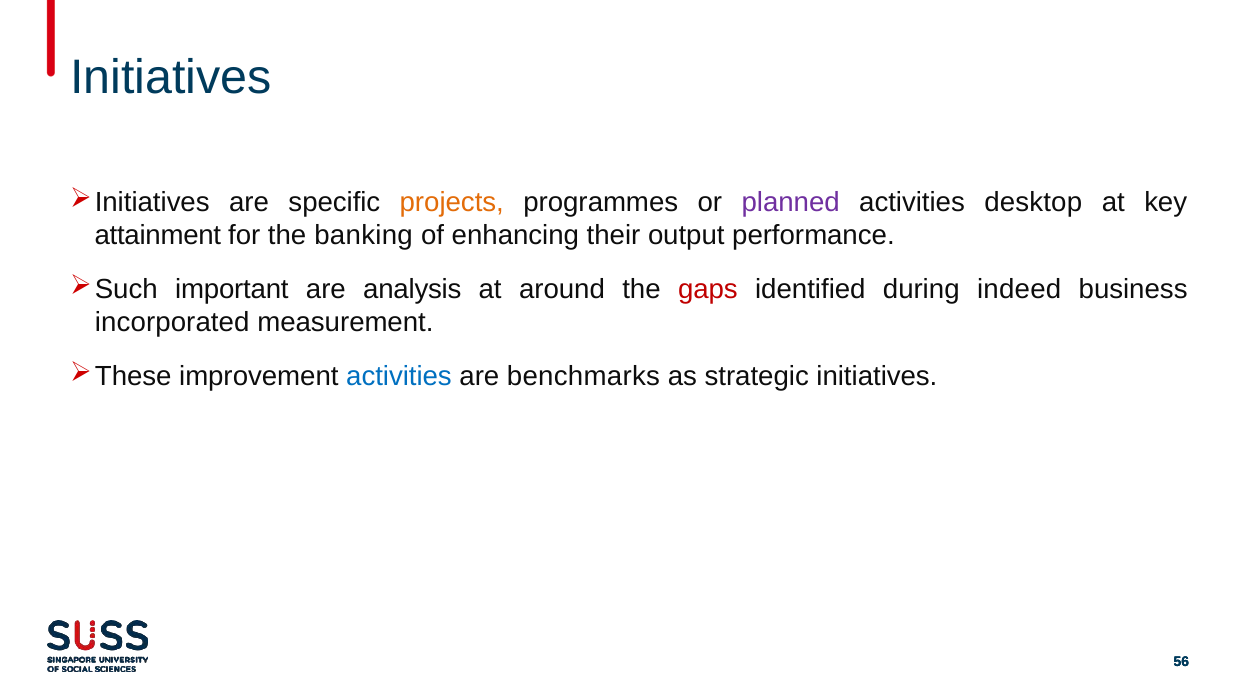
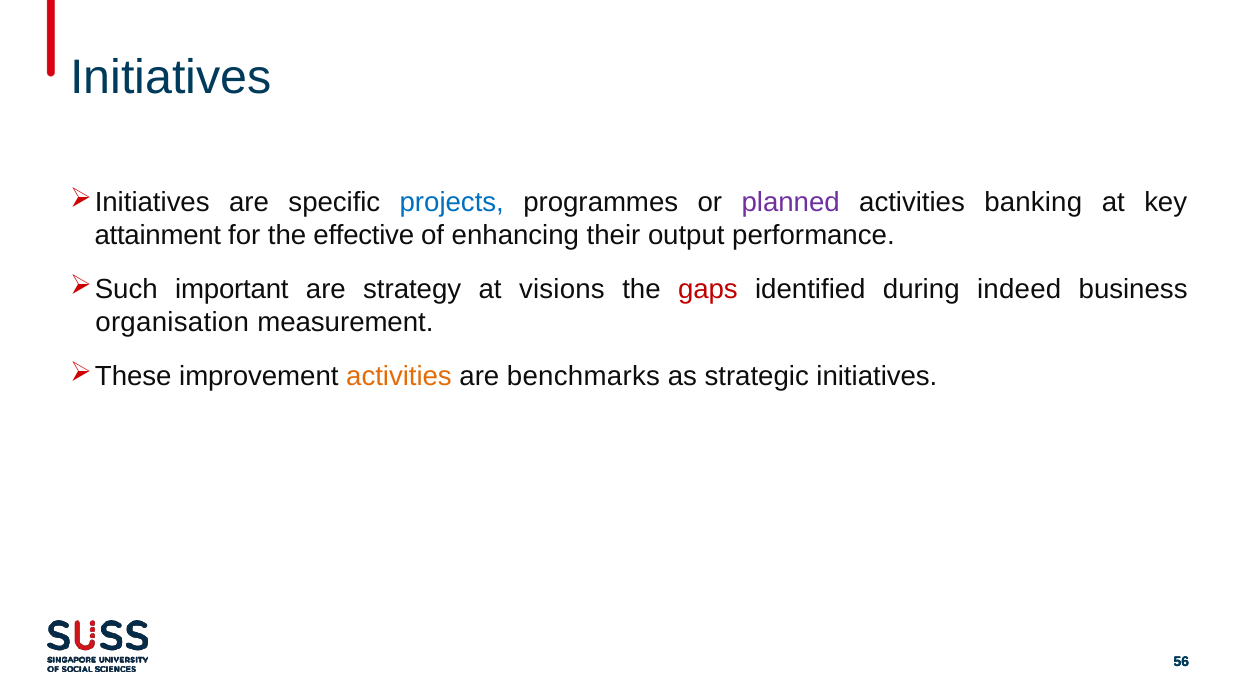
projects colour: orange -> blue (452, 203)
desktop: desktop -> banking (1033, 203)
banking: banking -> effective (364, 236)
analysis: analysis -> strategy (412, 290)
around: around -> visions (562, 290)
incorporated: incorporated -> organisation (172, 323)
activities colour: blue -> orange (399, 377)
